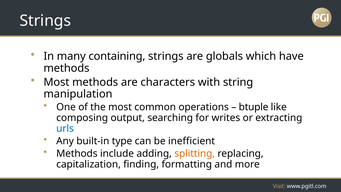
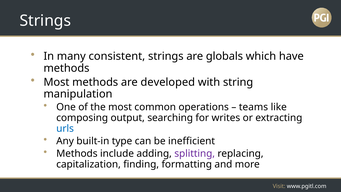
containing: containing -> consistent (117, 56)
characters: characters -> developed (168, 82)
btuple: btuple -> teams (253, 107)
splitting colour: orange -> purple (195, 154)
